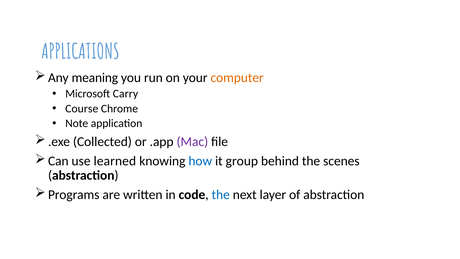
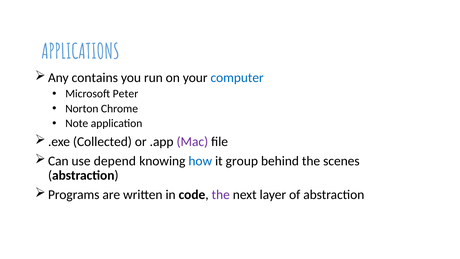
meaning: meaning -> contains (95, 78)
computer colour: orange -> blue (237, 78)
Carry: Carry -> Peter (125, 94)
Course: Course -> Norton (82, 108)
learned: learned -> depend (115, 161)
the colour: blue -> purple (221, 195)
